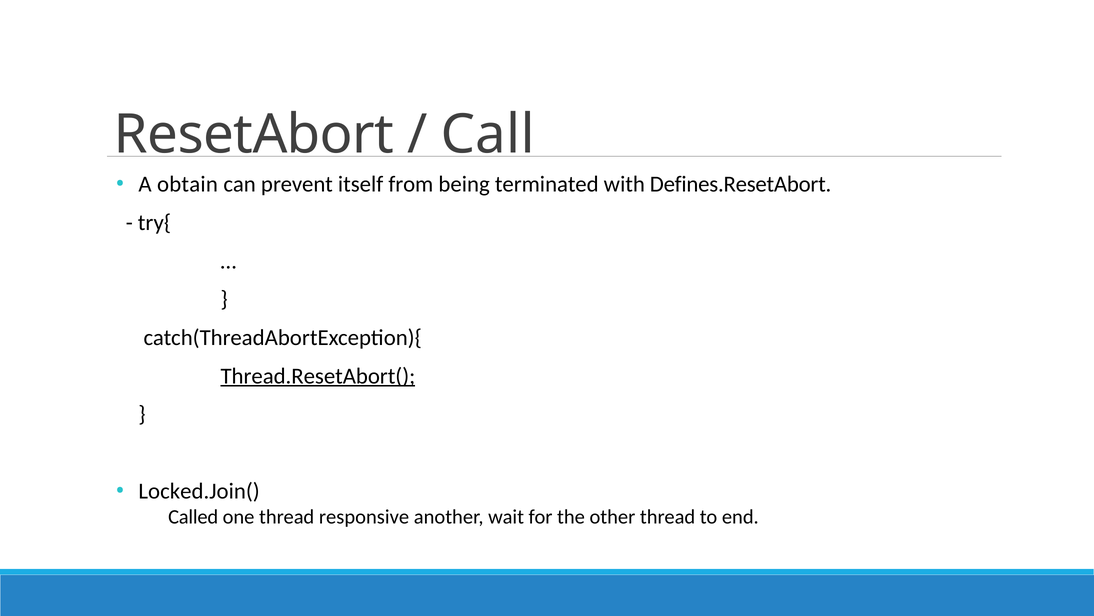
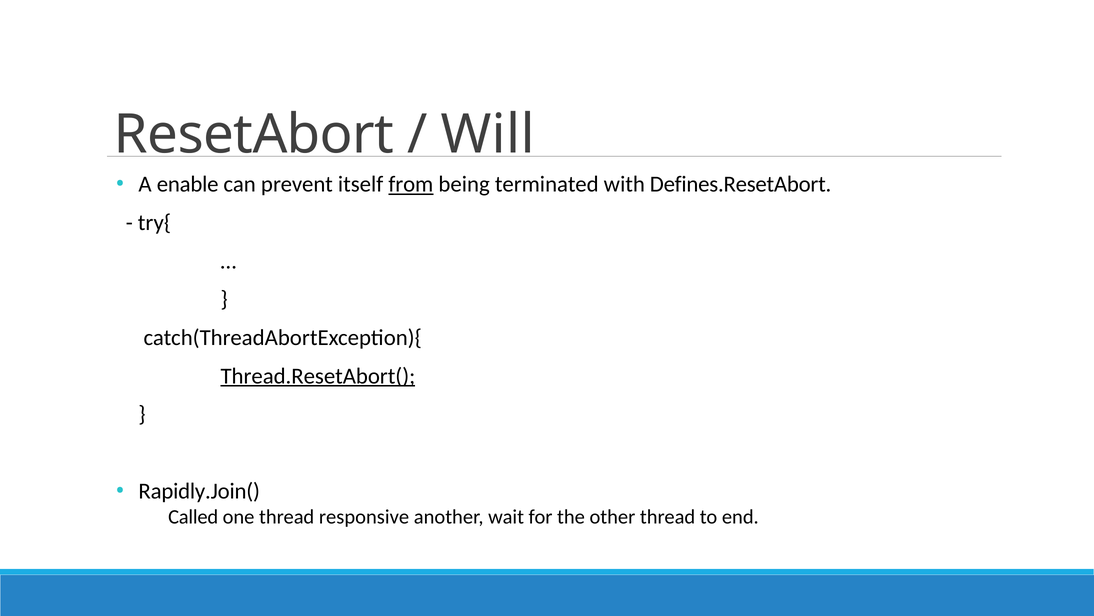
Call: Call -> Will (488, 135)
obtain: obtain -> enable (188, 184)
from underline: none -> present (411, 184)
Locked.Join(: Locked.Join( -> Rapidly.Join( (199, 491)
